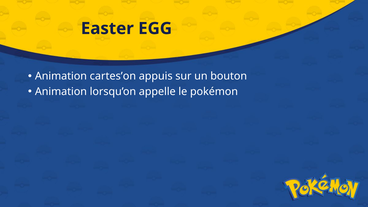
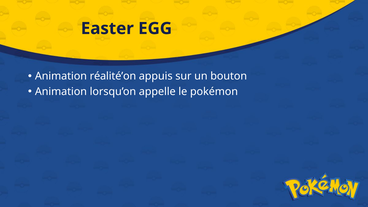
cartes’on: cartes’on -> réalité’on (113, 76)
